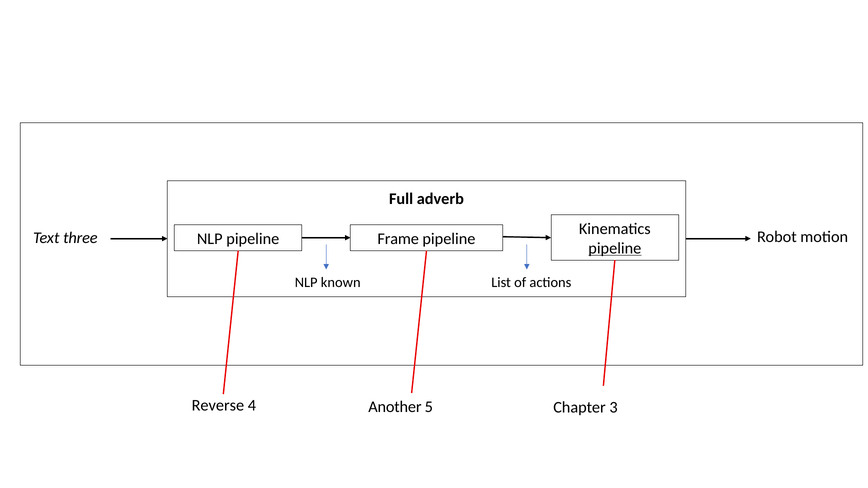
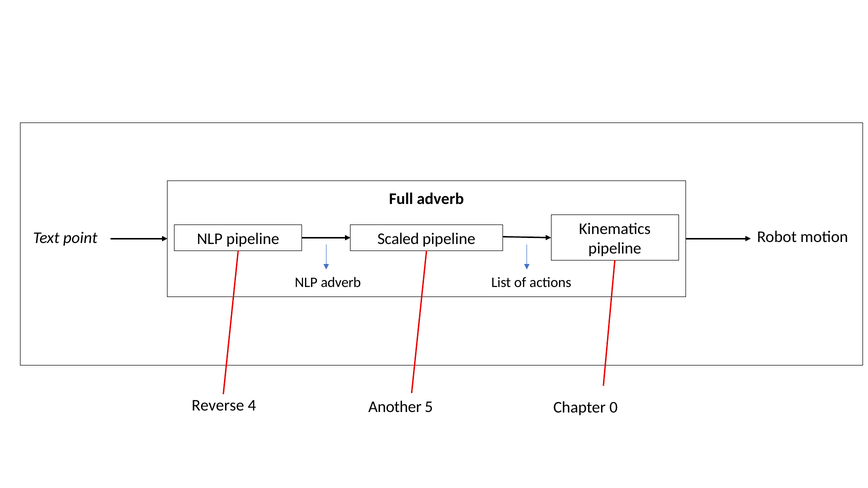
three: three -> point (80, 238)
Frame: Frame -> Scaled (398, 239)
pipeline underline: present -> none (615, 248)
NLP known: known -> adverb (341, 282)
3: 3 -> 0 (614, 408)
